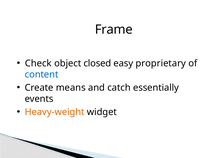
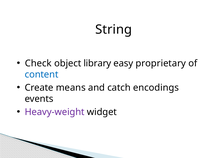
Frame: Frame -> String (114, 29)
closed: closed -> library (97, 63)
essentially: essentially -> encodings (156, 87)
Heavy-weight colour: orange -> purple (55, 112)
